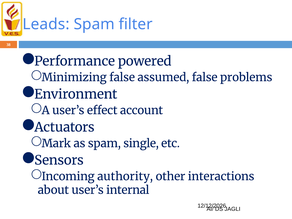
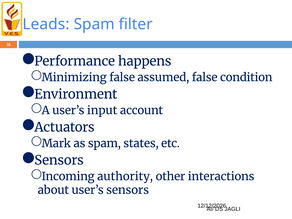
powered: powered -> happens (145, 61)
problems: problems -> condition (246, 77)
effect: effect -> input (102, 110)
single: single -> states (141, 143)
internal: internal -> sensors (128, 190)
